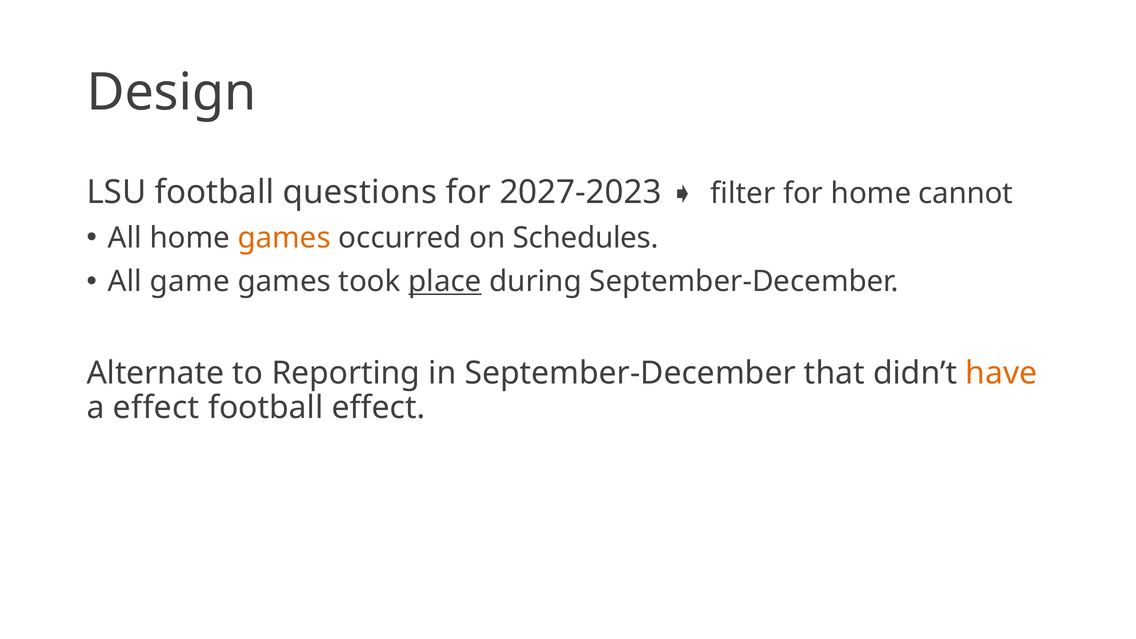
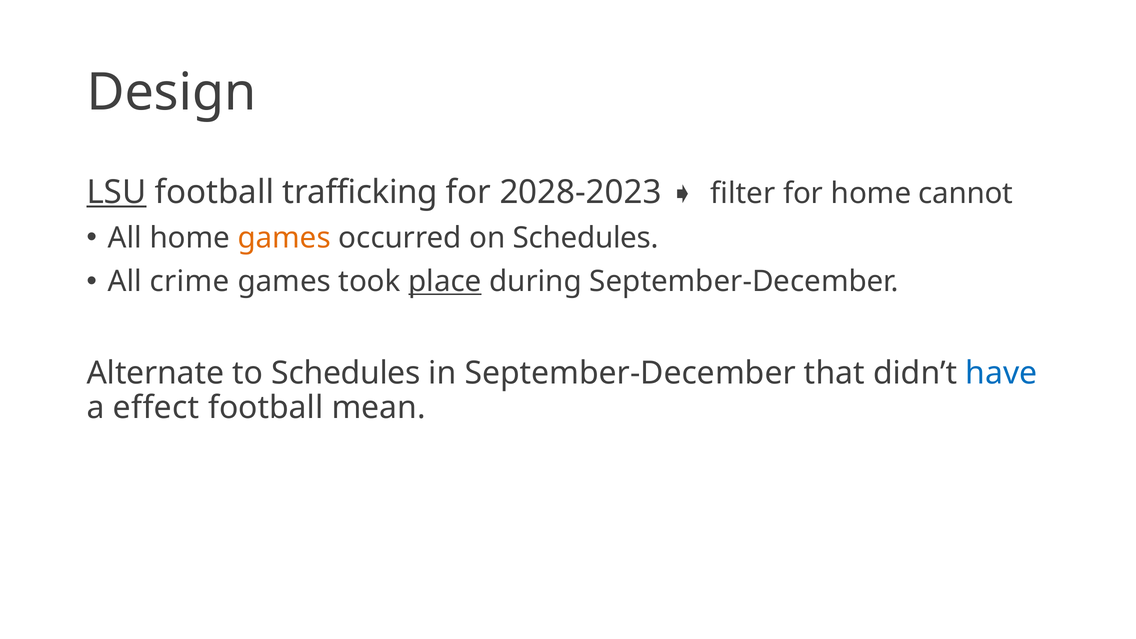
LSU underline: none -> present (116, 192)
questions: questions -> trafficking (360, 192)
2027-2023: 2027-2023 -> 2028-2023 (581, 192)
game: game -> crime (190, 282)
to Reporting: Reporting -> Schedules (346, 373)
have colour: orange -> blue (1001, 373)
football effect: effect -> mean (379, 408)
